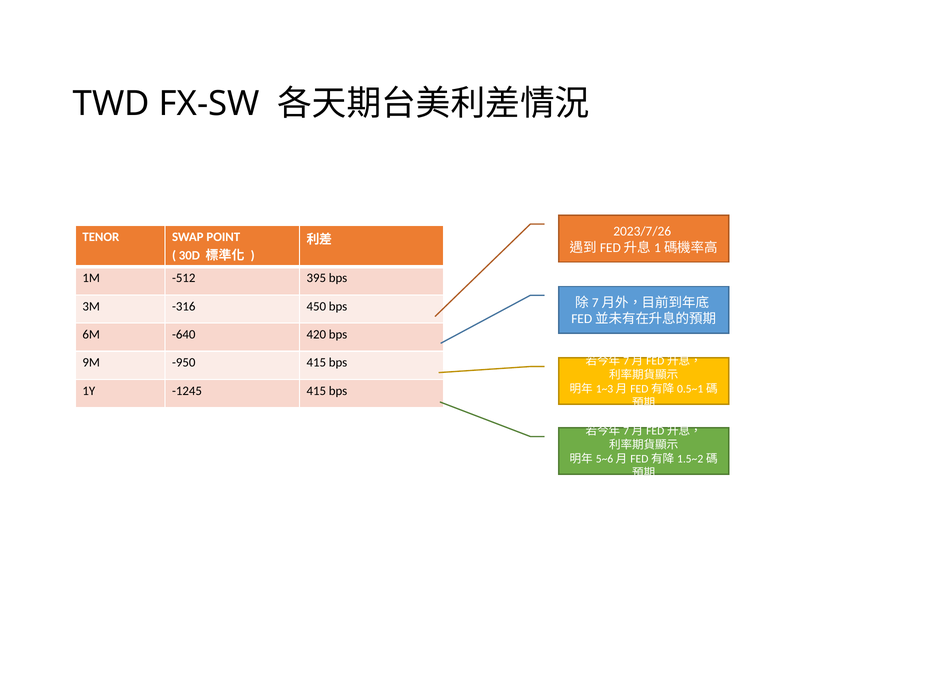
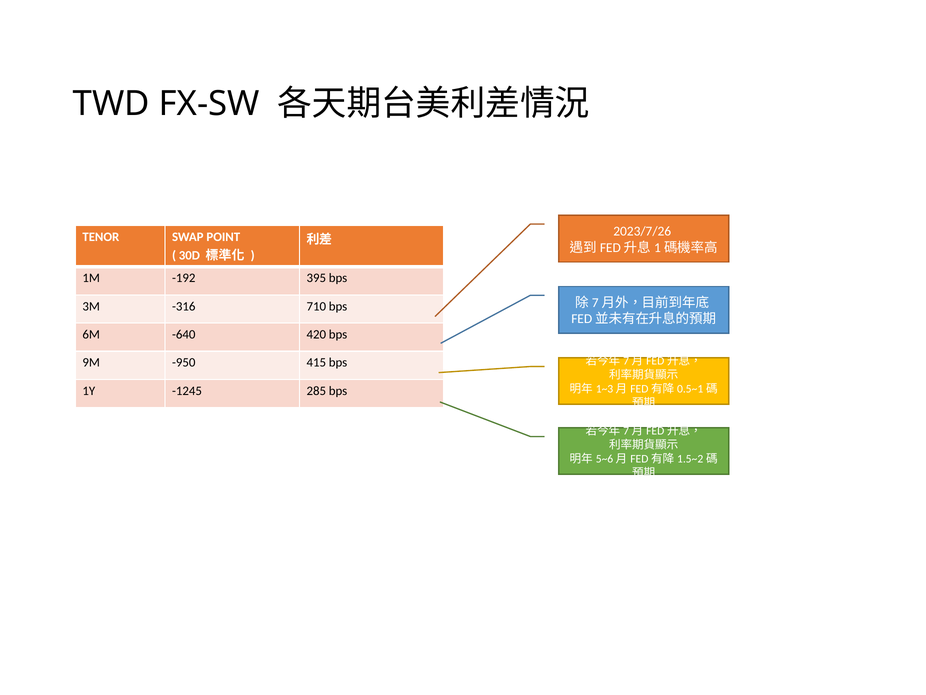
-512: -512 -> -192 (184, 278)
450: 450 -> 710 (316, 306)
-1245 415: 415 -> 285 (316, 391)
